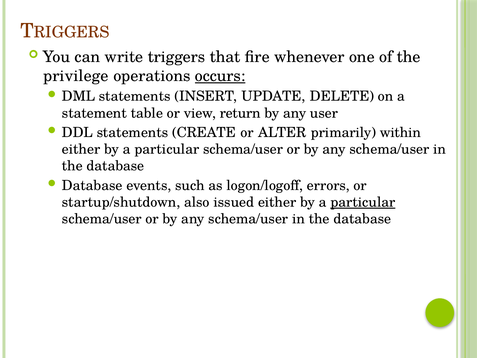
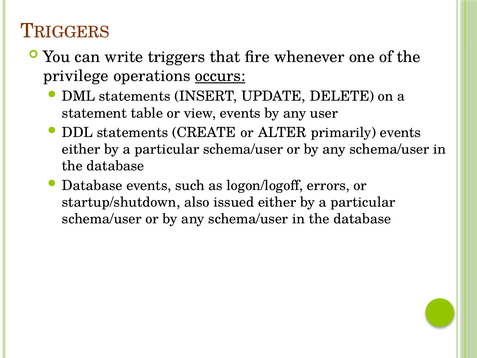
view return: return -> events (240, 113)
primarily within: within -> events (400, 132)
particular underline: present -> none (363, 202)
